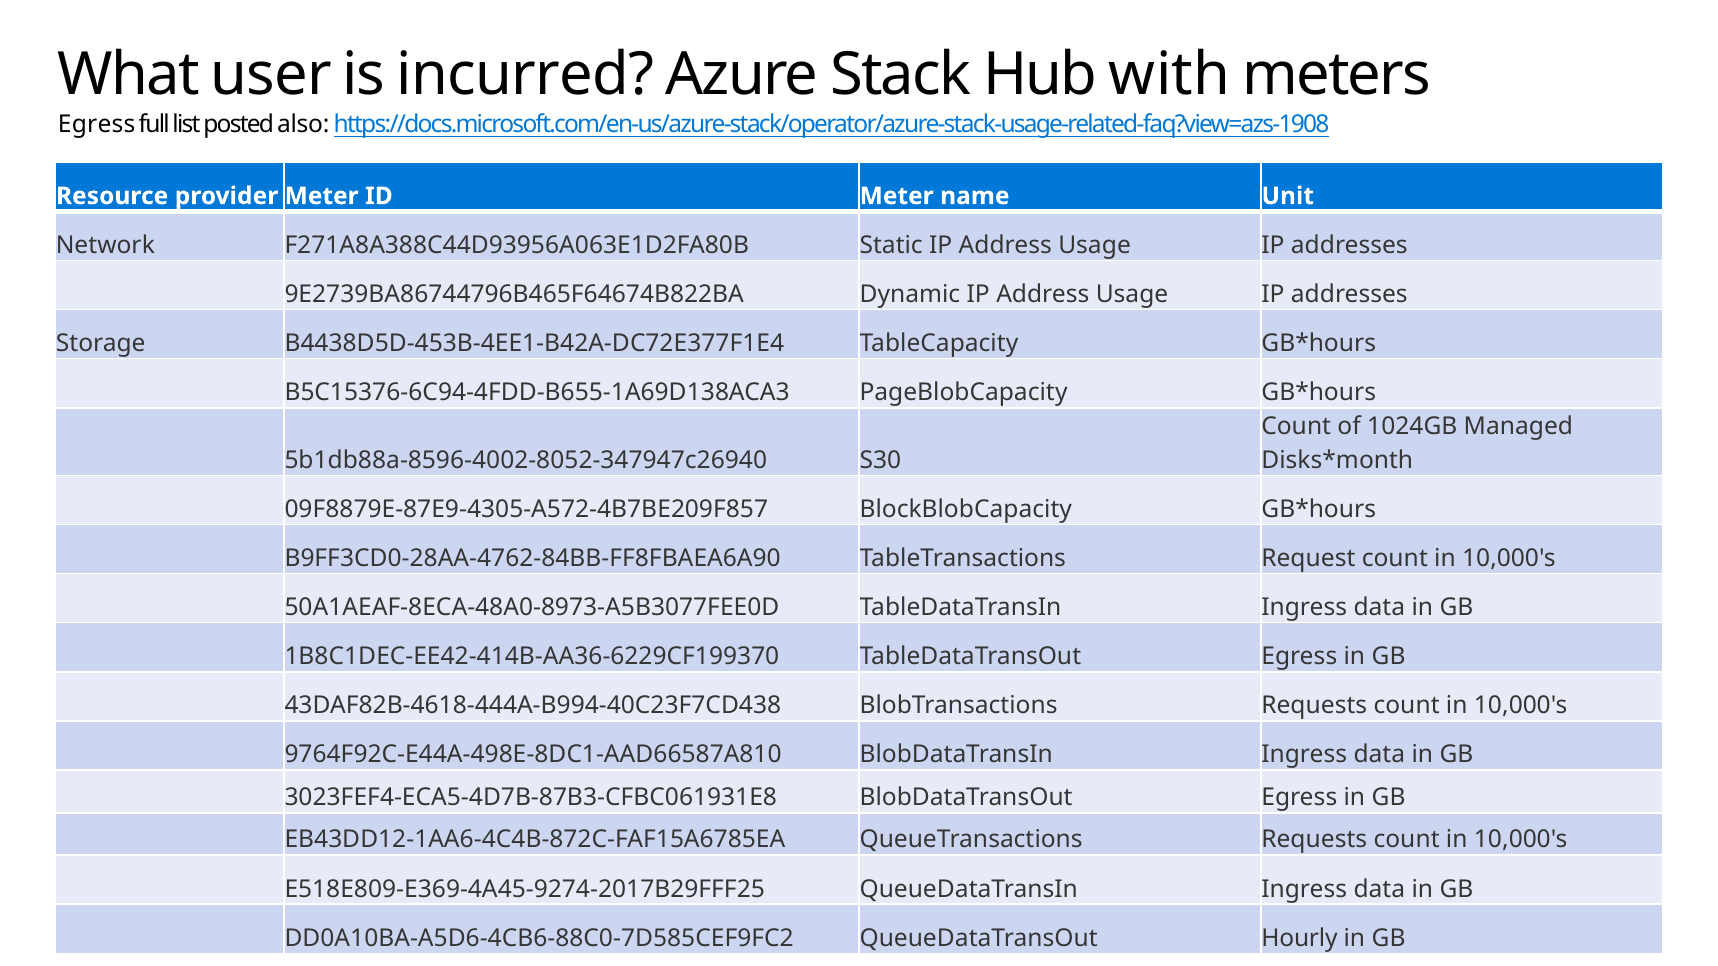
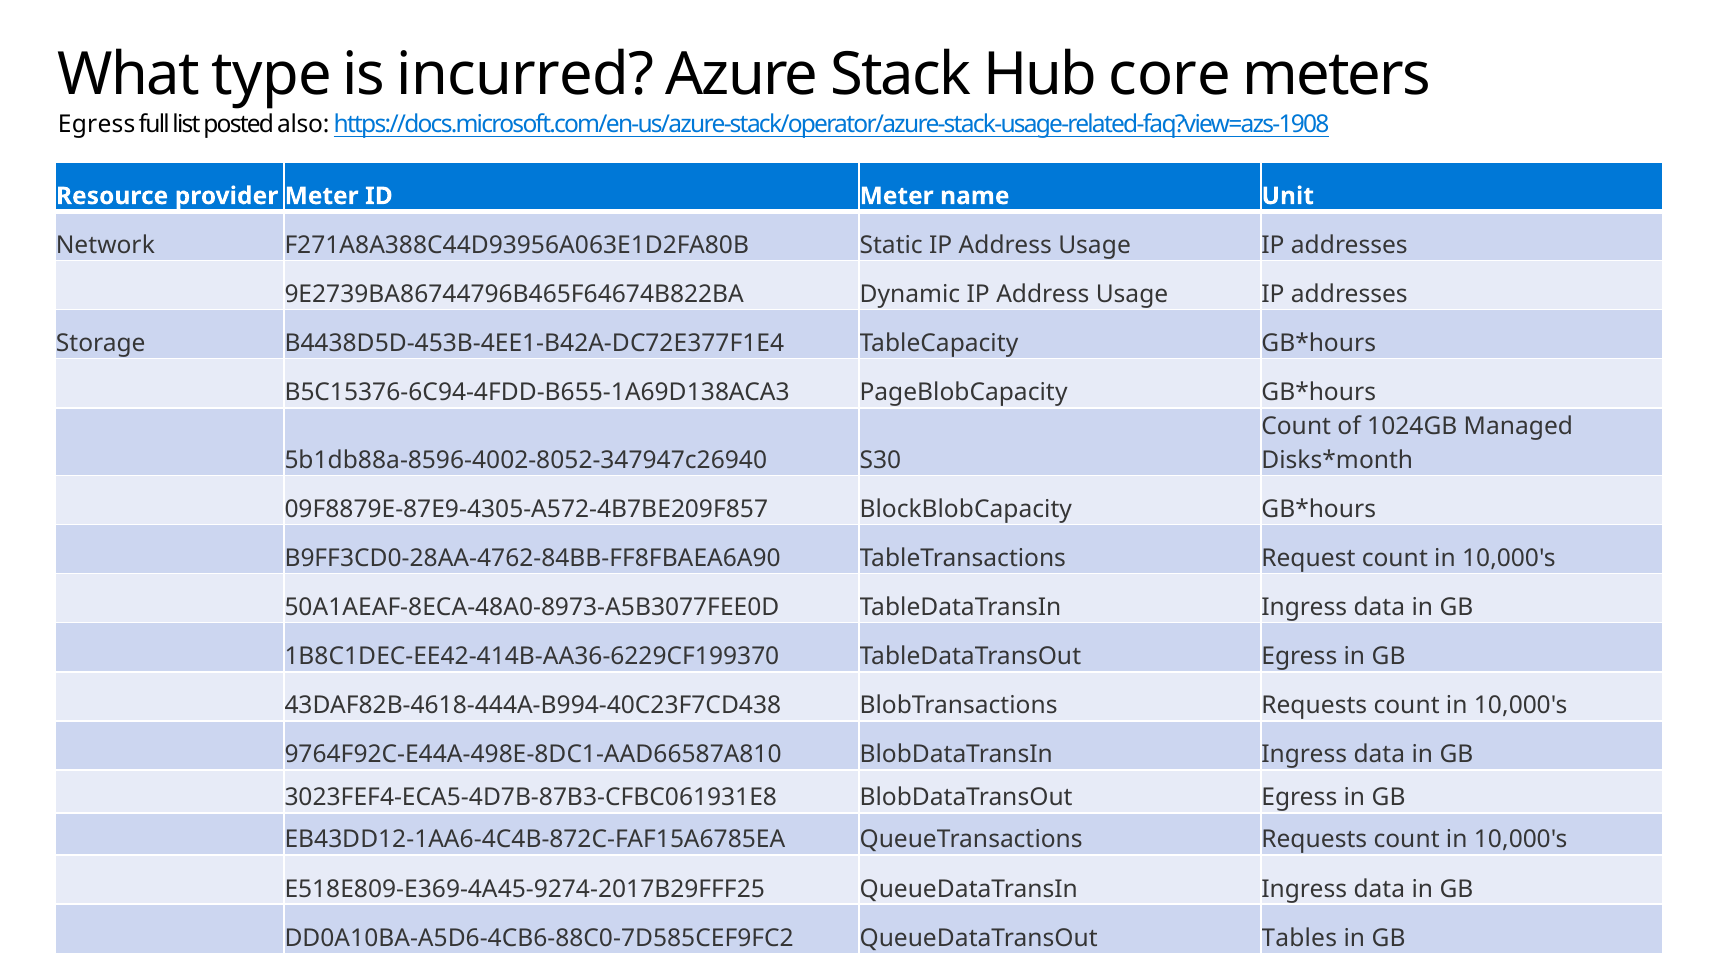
user: user -> type (272, 74)
with: with -> core (1170, 74)
Hourly: Hourly -> Tables (1299, 938)
